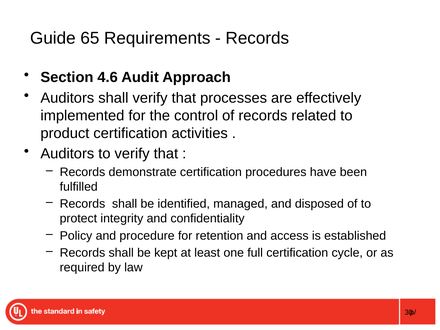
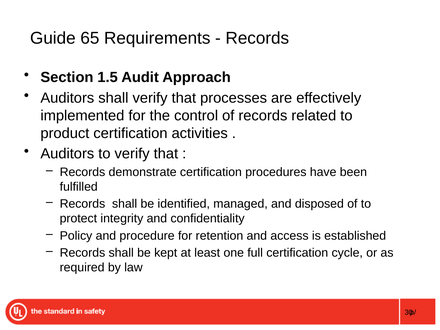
4.6: 4.6 -> 1.5 (108, 77)
